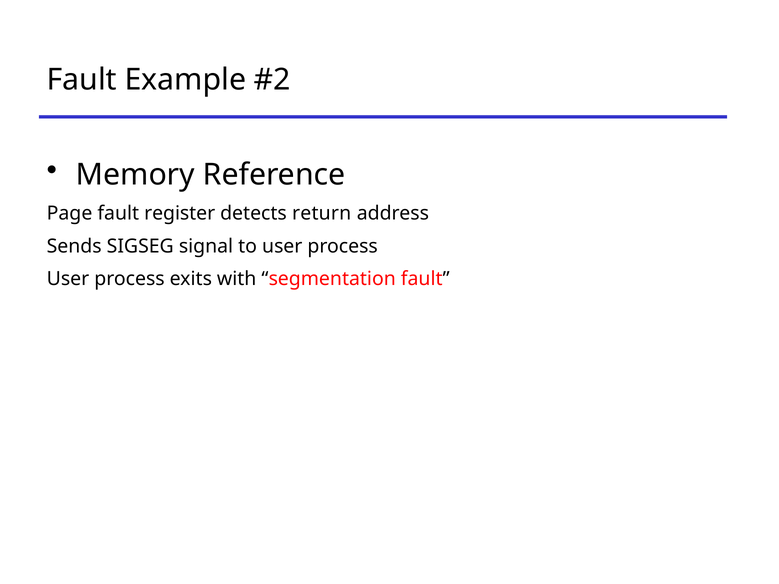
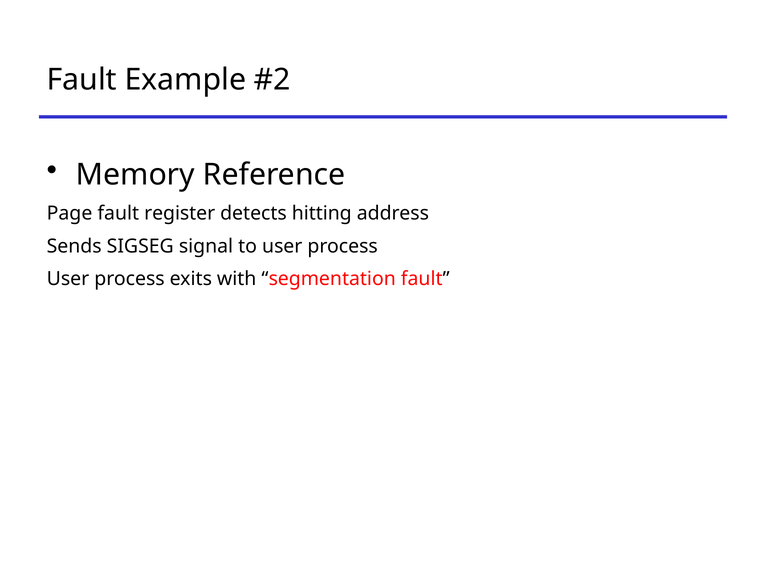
return: return -> hitting (322, 214)
